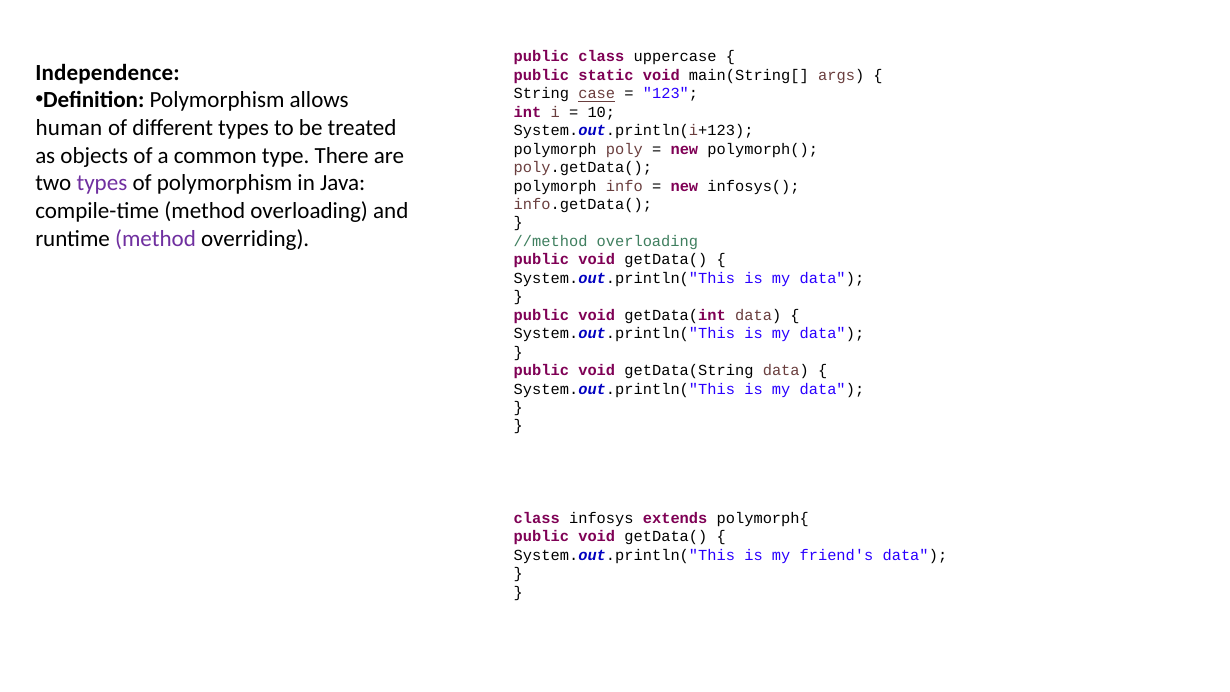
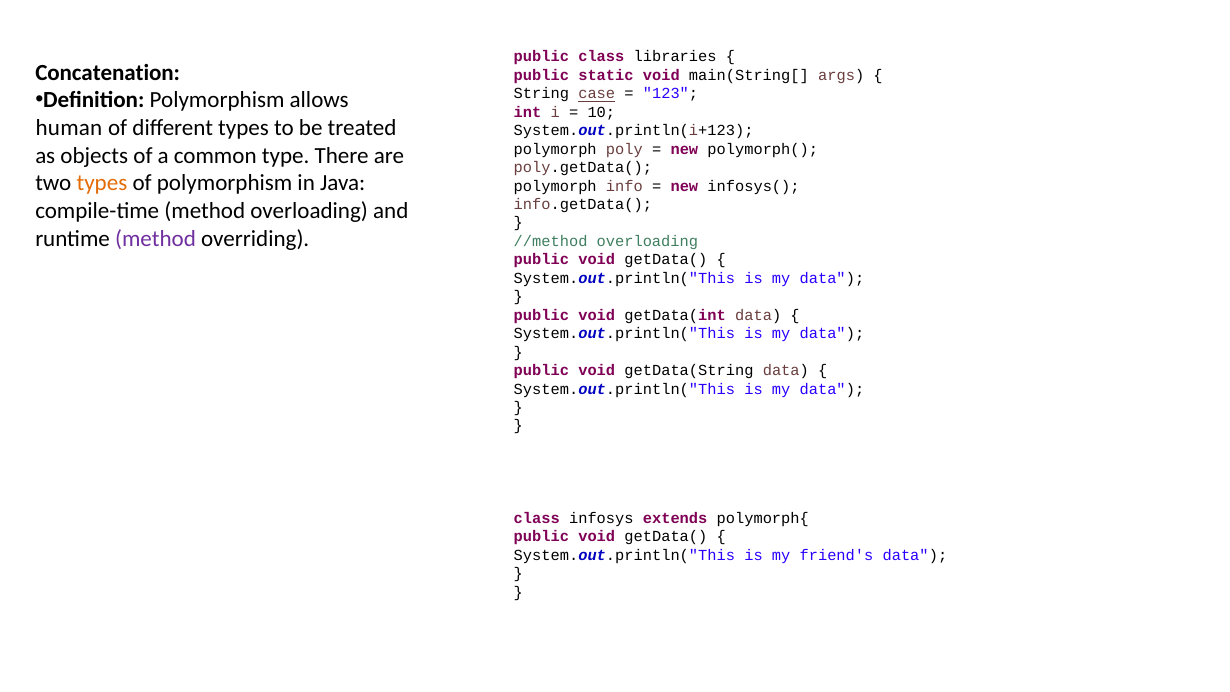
uppercase: uppercase -> libraries (675, 57)
Independence: Independence -> Concatenation (108, 73)
types colour: purple -> orange (102, 183)
